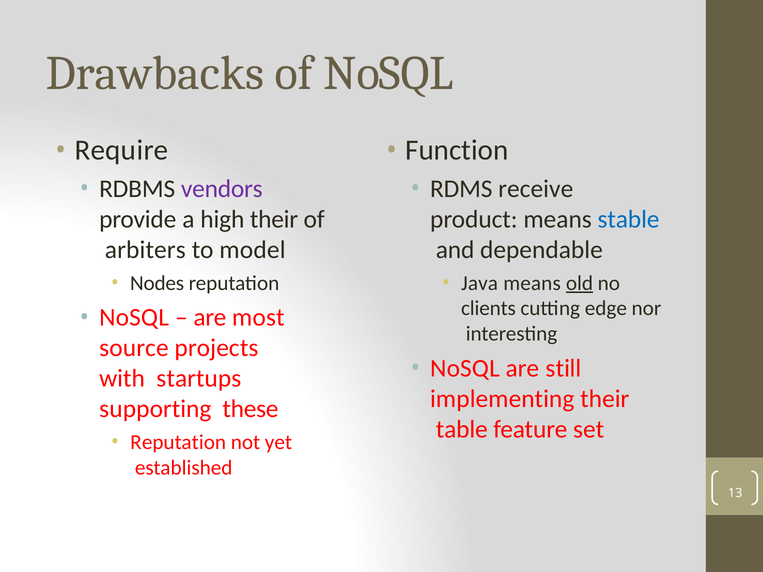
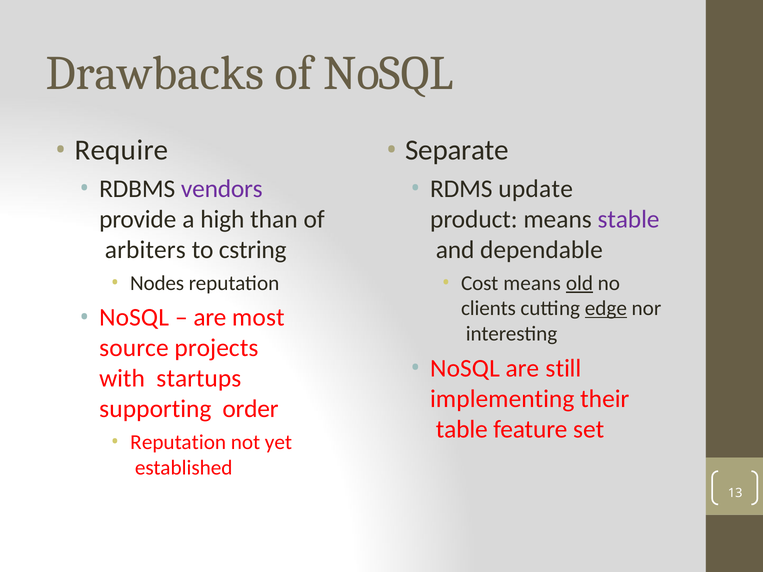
Function: Function -> Separate (457, 150)
receive: receive -> update (536, 189)
high their: their -> than (274, 219)
stable colour: blue -> purple (629, 219)
model: model -> cstring (253, 250)
Java: Java -> Cost (480, 283)
edge underline: none -> present (606, 309)
these: these -> order (250, 409)
